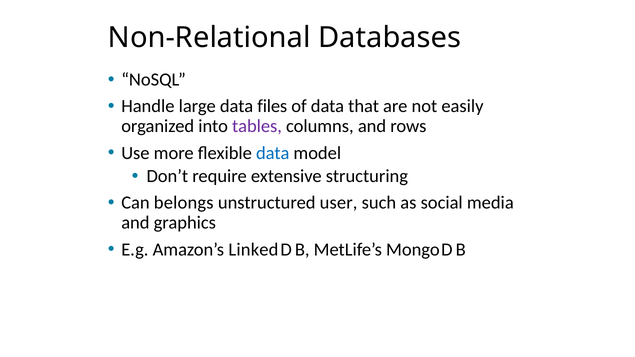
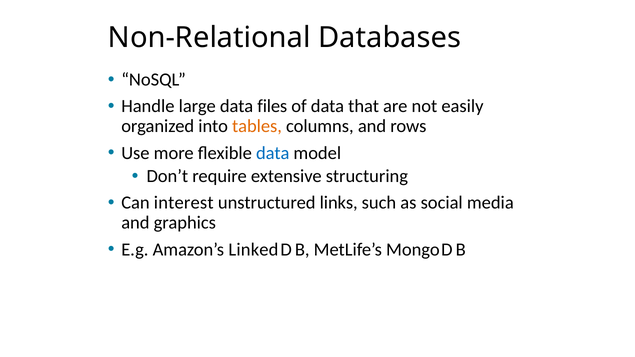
tables colour: purple -> orange (257, 126)
belongs: belongs -> interest (184, 203)
user: user -> links (339, 203)
